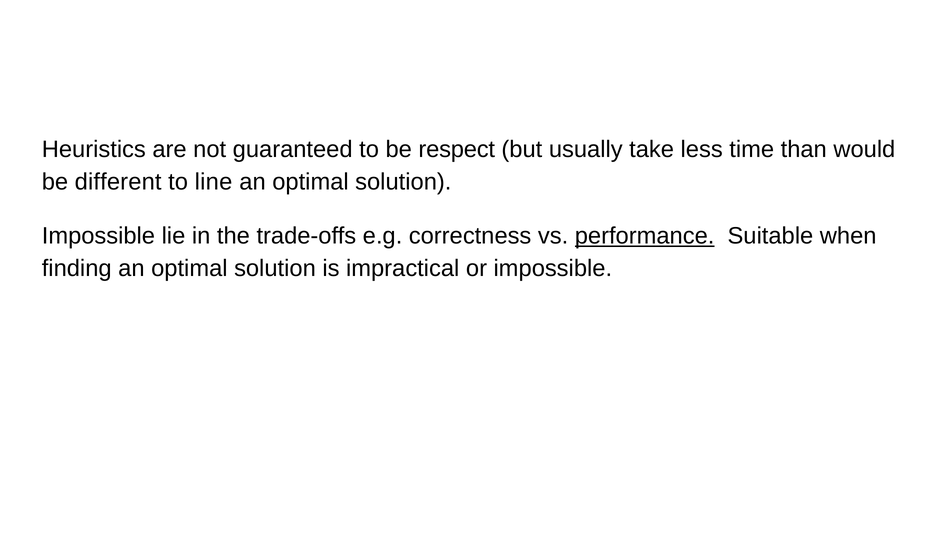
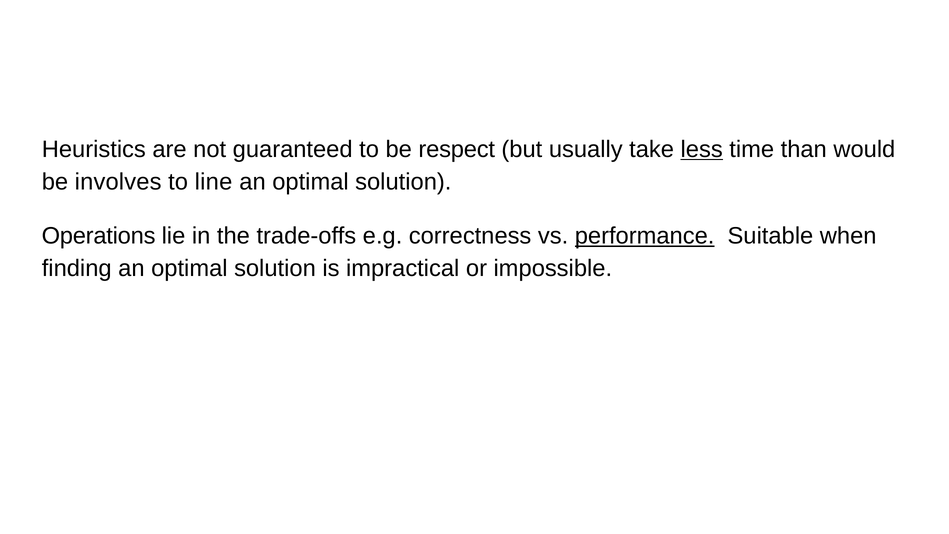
less underline: none -> present (702, 149)
different: different -> involves (118, 182)
Impossible: Impossible -> Operations (99, 236)
